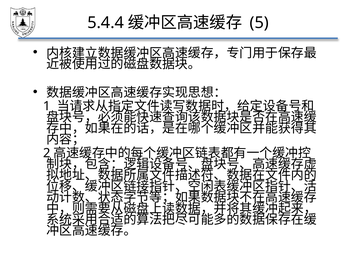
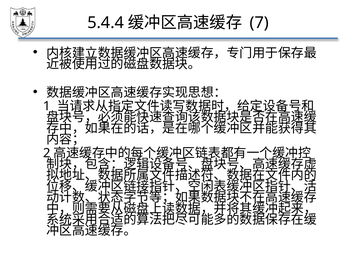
5: 5 -> 7 (259, 23)
